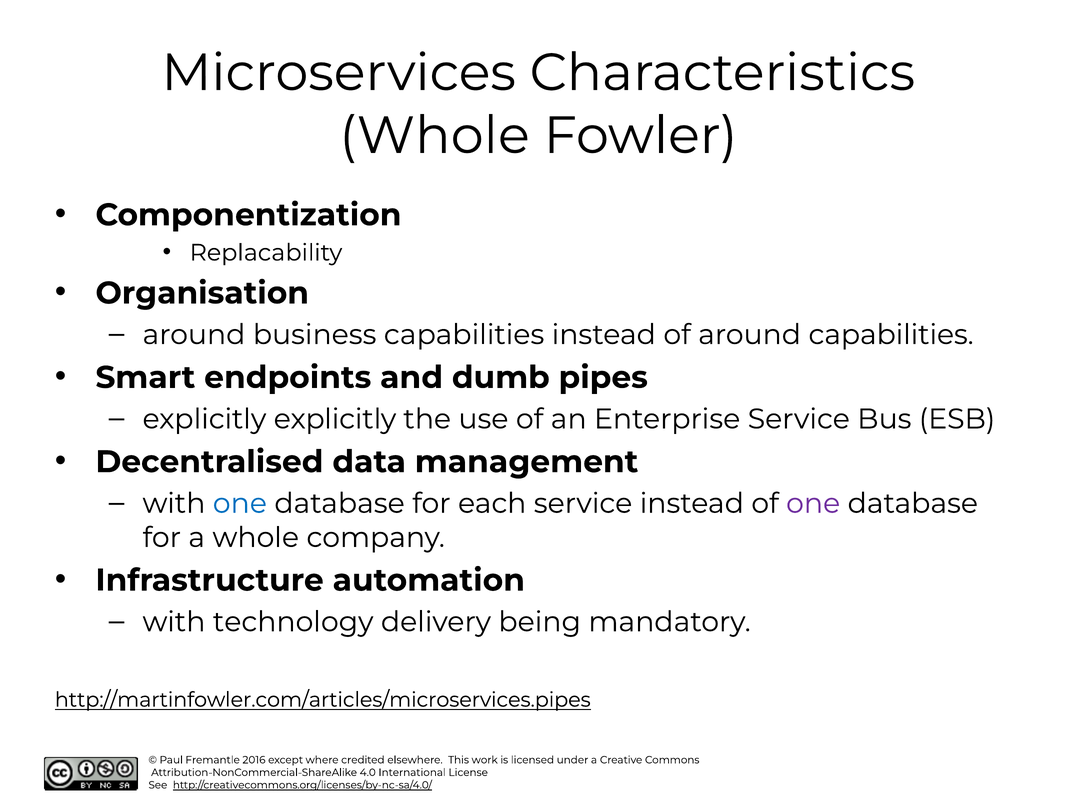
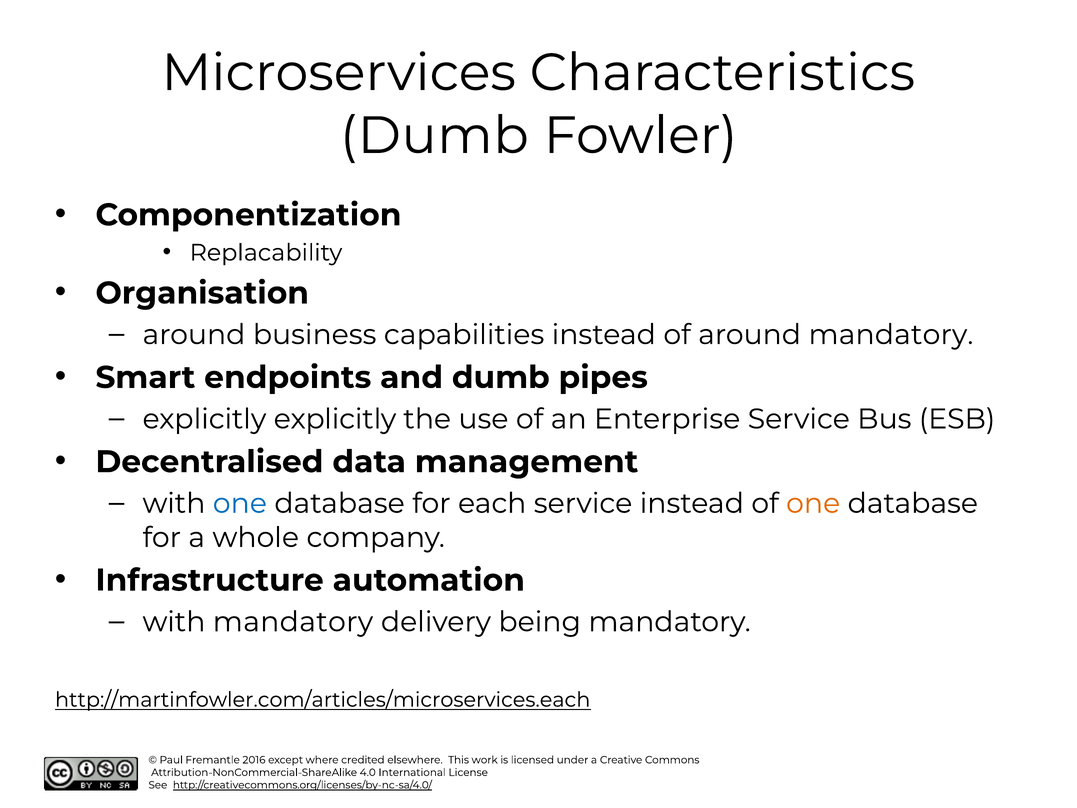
Whole: Whole -> Dumb (434, 136)
around capabilities: capabilities -> mandatory (891, 335)
one colour: purple -> orange (813, 503)
with technology: technology -> mandatory (293, 622)
http://martinfowler.com/articles/microservices.pipes: http://martinfowler.com/articles/microservices.pipes -> http://martinfowler.com/articles/microservices.each (323, 700)
